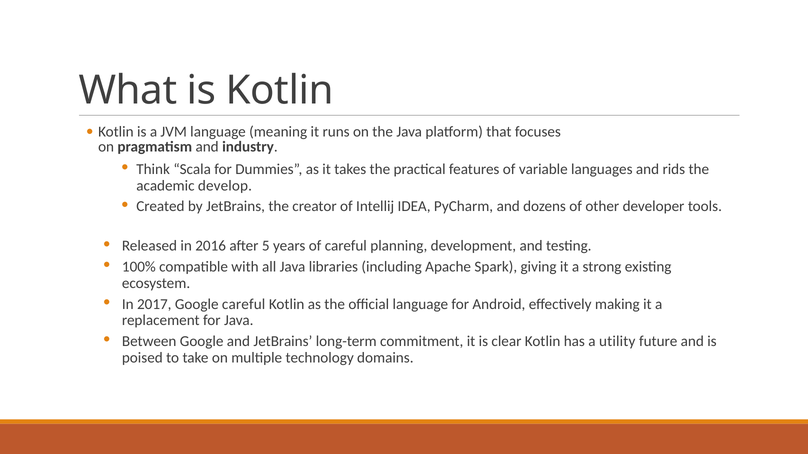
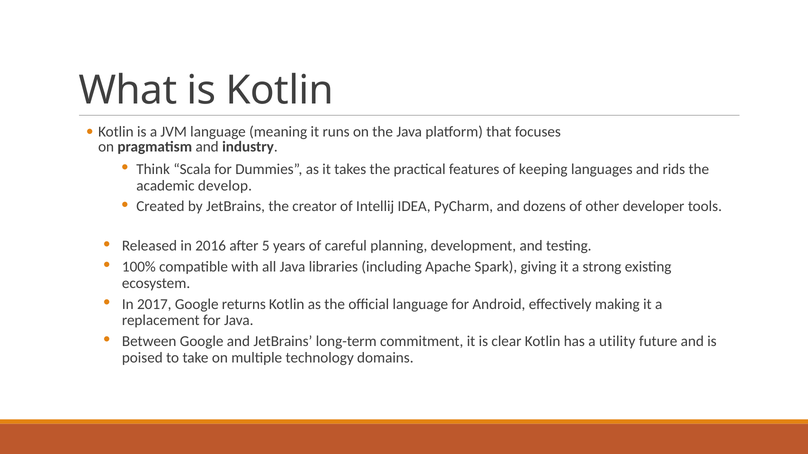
variable: variable -> keeping (543, 169)
Google careful: careful -> returns (244, 304)
